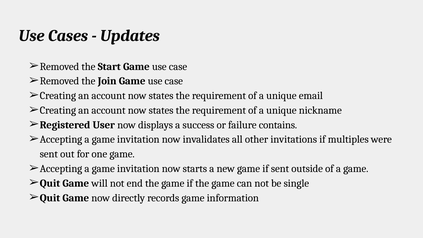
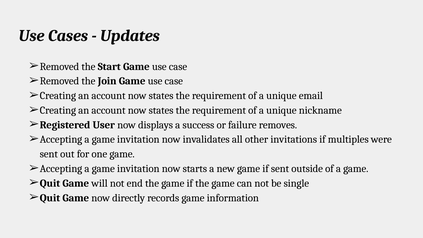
contains: contains -> removes (278, 125)
